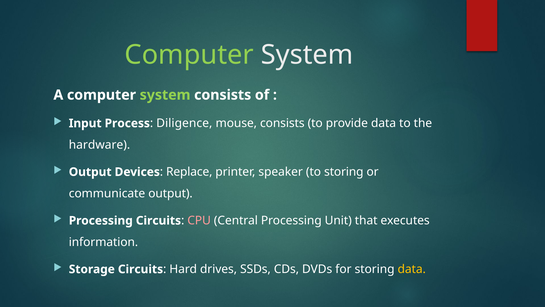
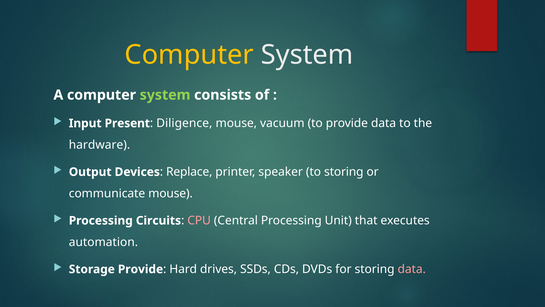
Computer colour: light green -> yellow (189, 55)
Process: Process -> Present (127, 123)
mouse consists: consists -> vacuum (282, 123)
communicate output: output -> mouse (171, 193)
information: information -> automation (103, 242)
Storage Circuits: Circuits -> Provide (140, 269)
data colour: yellow -> pink (412, 269)
